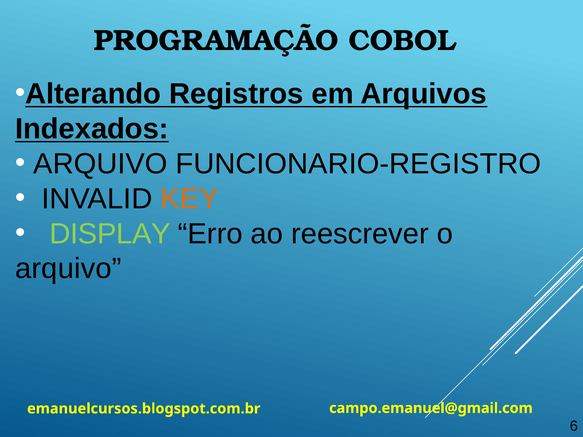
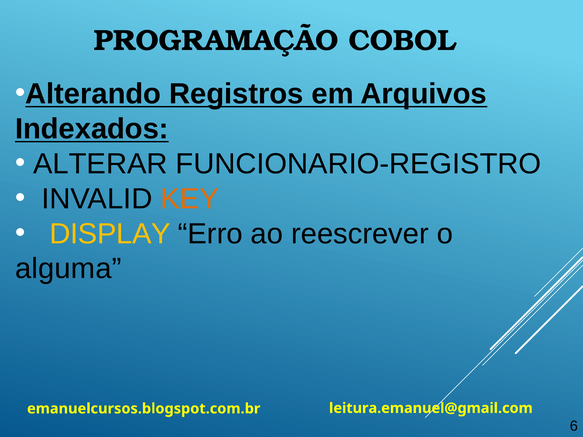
ARQUIVO: ARQUIVO -> ALTERAR (100, 164)
DISPLAY colour: light green -> yellow (110, 234)
arquivo: arquivo -> alguma (68, 269)
campo.emanuel@gmail.com: campo.emanuel@gmail.com -> leitura.emanuel@gmail.com (431, 408)
